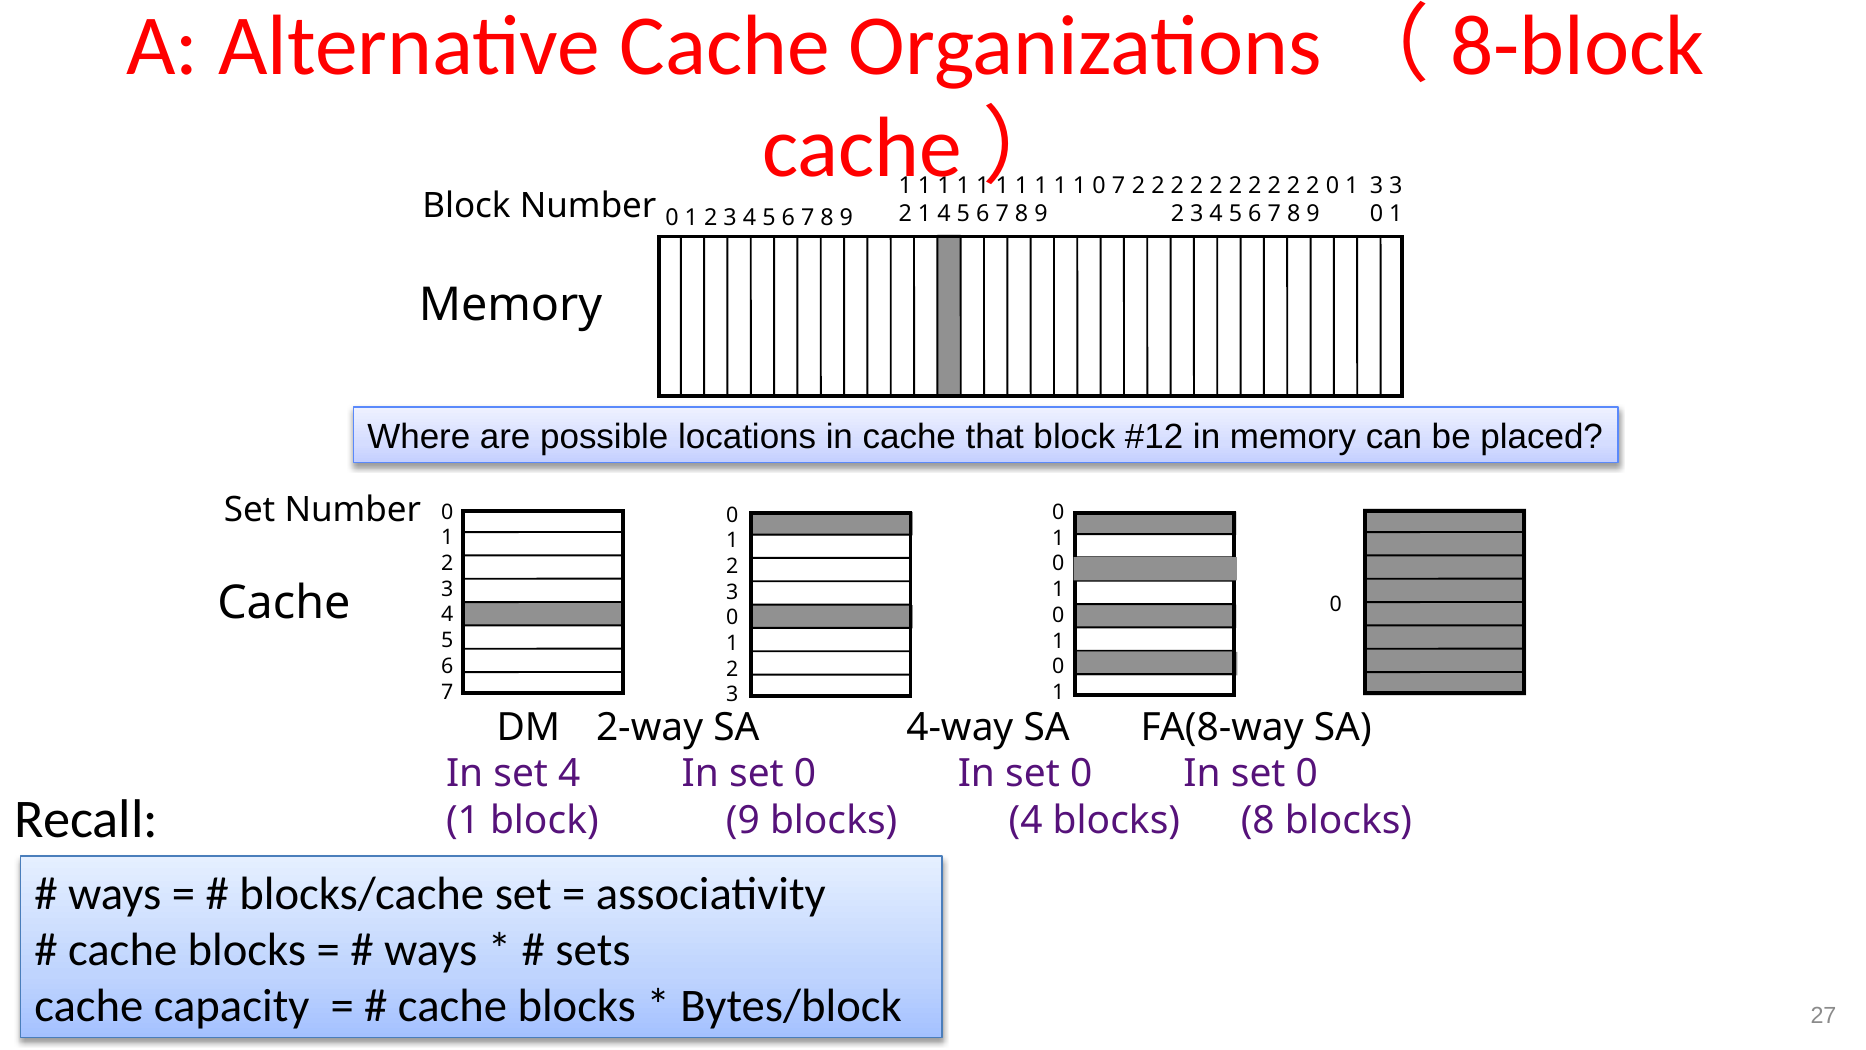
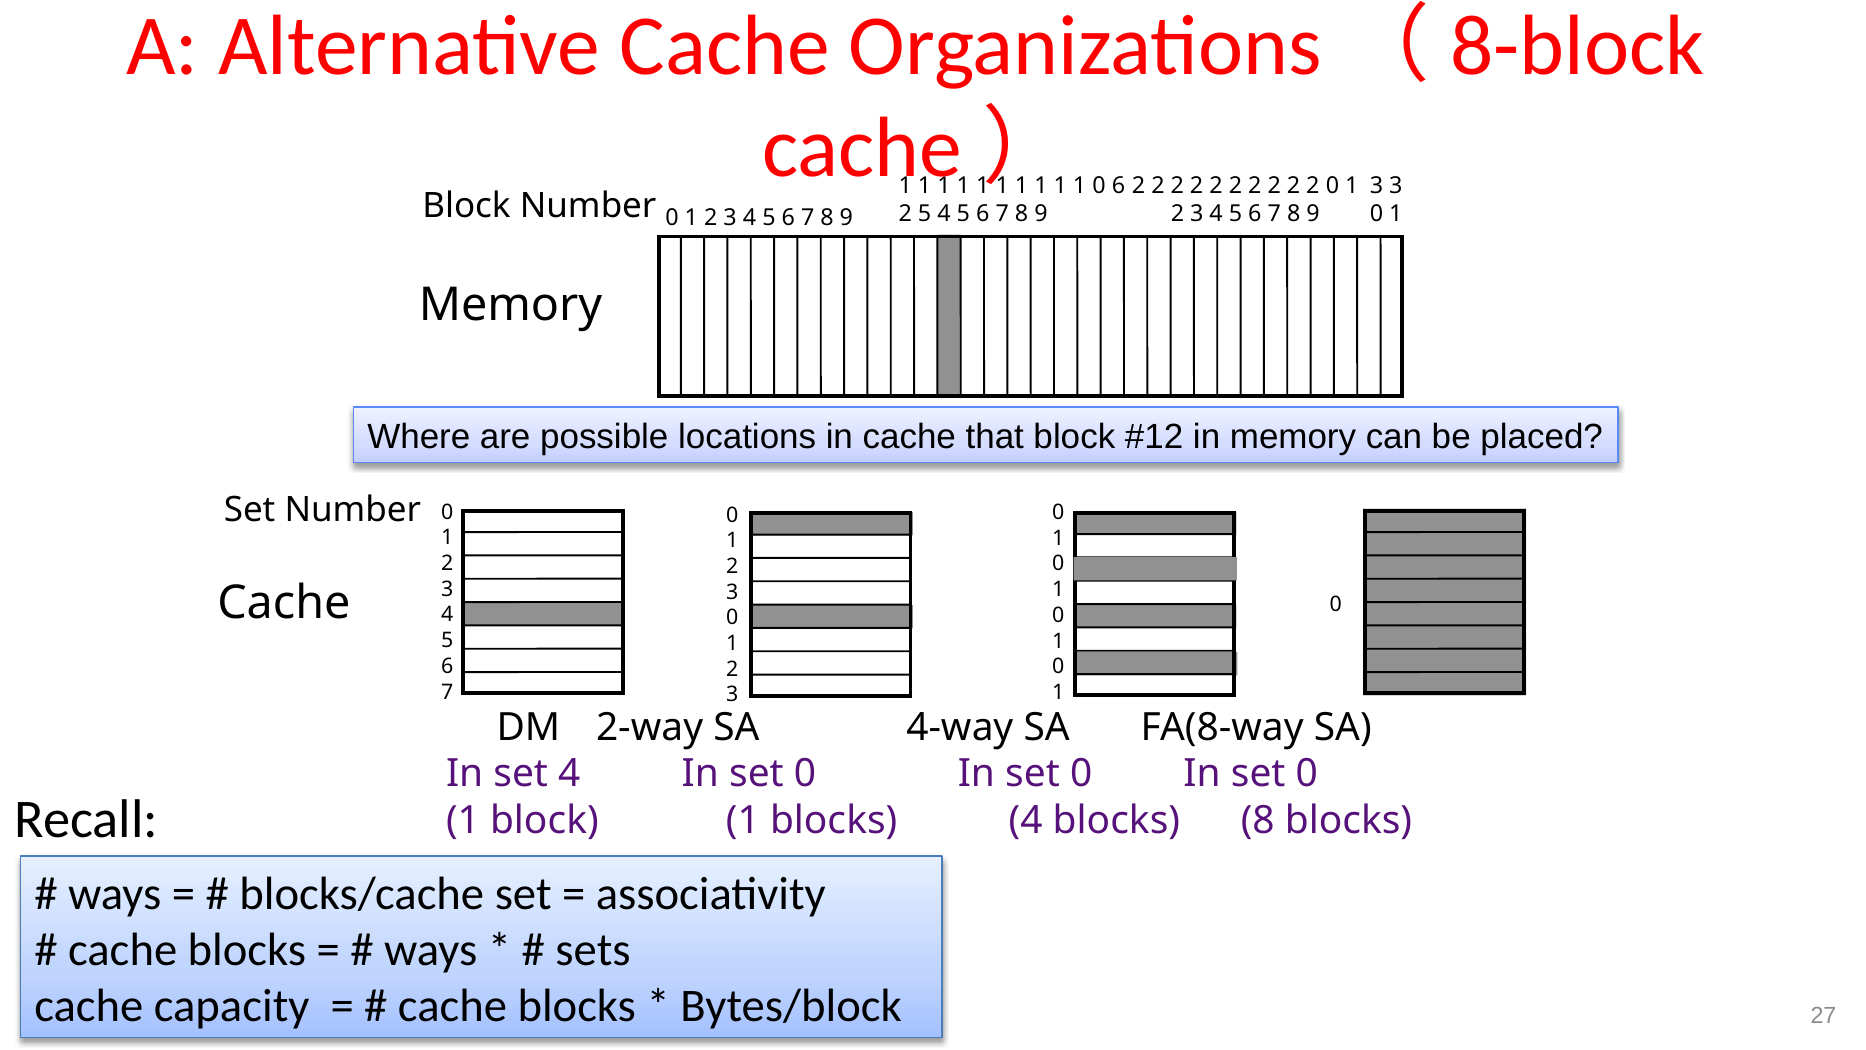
0 7: 7 -> 6 (1119, 186)
2 1: 1 -> 5 (925, 214)
block 9: 9 -> 1 (743, 821)
